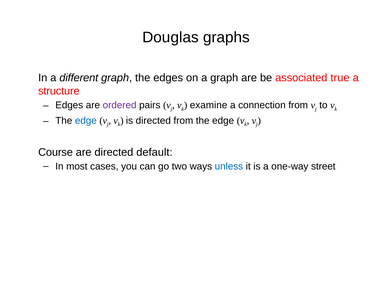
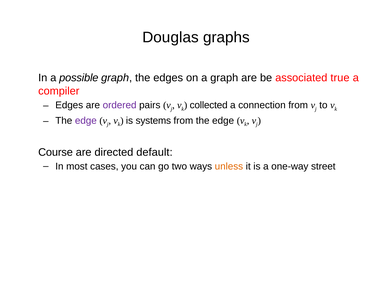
different: different -> possible (79, 78)
structure: structure -> compiler (59, 91)
examine: examine -> collected (209, 105)
edge colour: blue -> purple (86, 121)
is directed: directed -> systems (153, 121)
unless colour: blue -> orange (229, 166)
